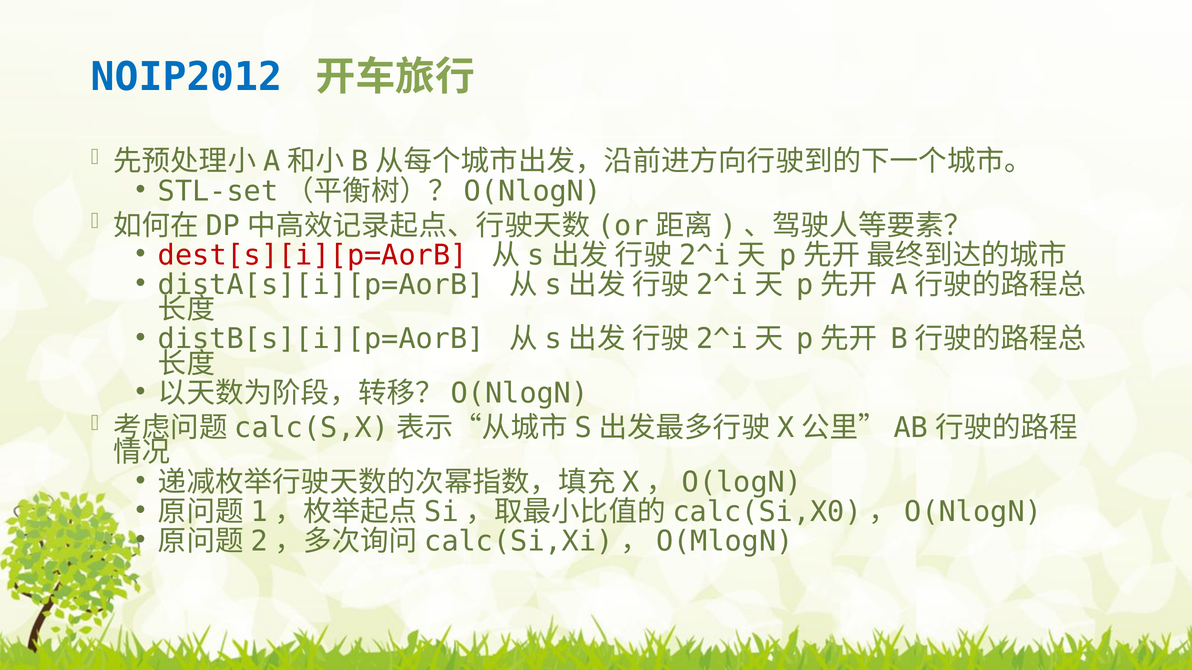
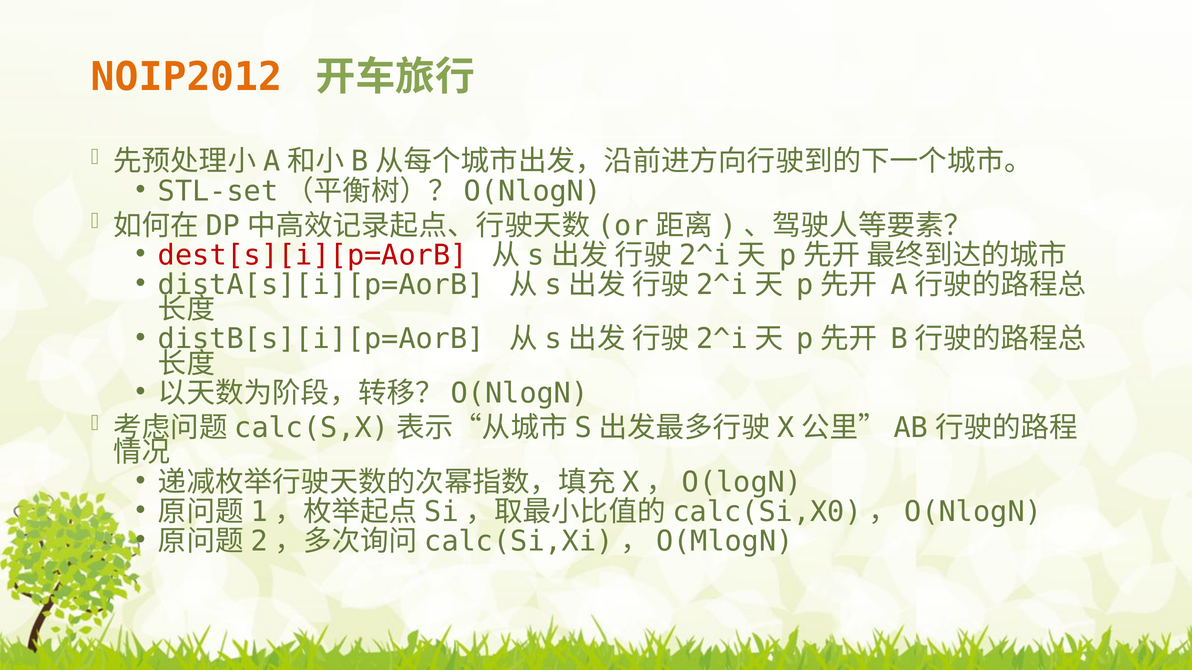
NOIP2012 colour: blue -> orange (187, 77)
